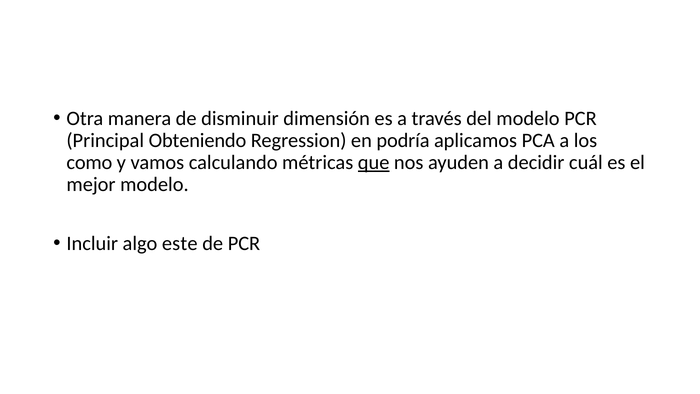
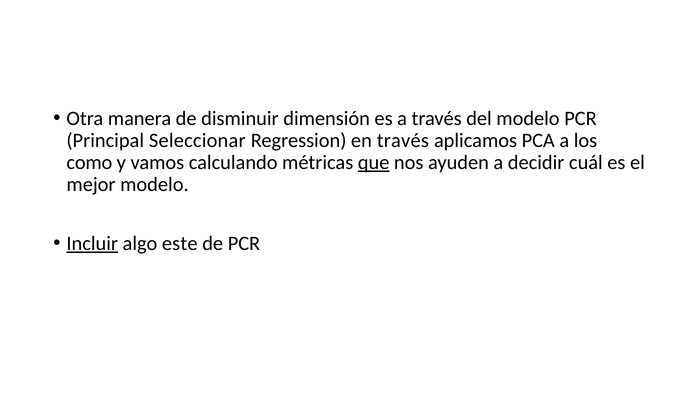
Obteniendo: Obteniendo -> Seleccionar (197, 140)
en podría: podría -> través (403, 140)
Incluir underline: none -> present (92, 243)
